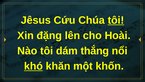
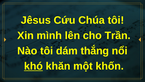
tôi underline: present -> none (116, 20)
đặng: đặng -> mình (49, 35)
Hoài: Hoài -> Trần (118, 35)
